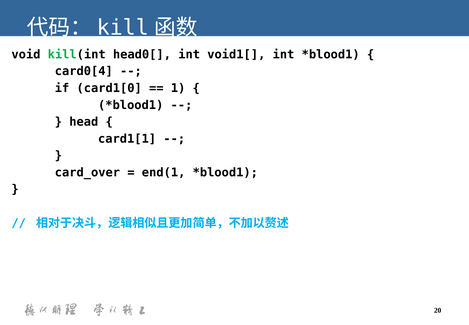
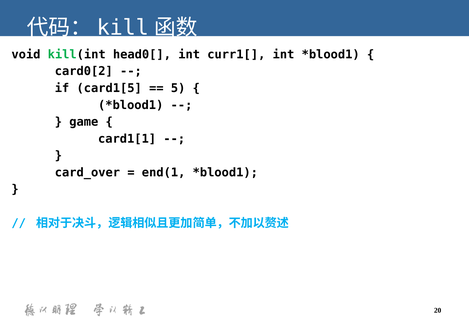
void1[: void1[ -> curr1[ (236, 54)
card0[4: card0[4 -> card0[2 (84, 71)
card1[0: card1[0 -> card1[5 (109, 88)
1: 1 -> 5 (178, 88)
head: head -> game (84, 122)
